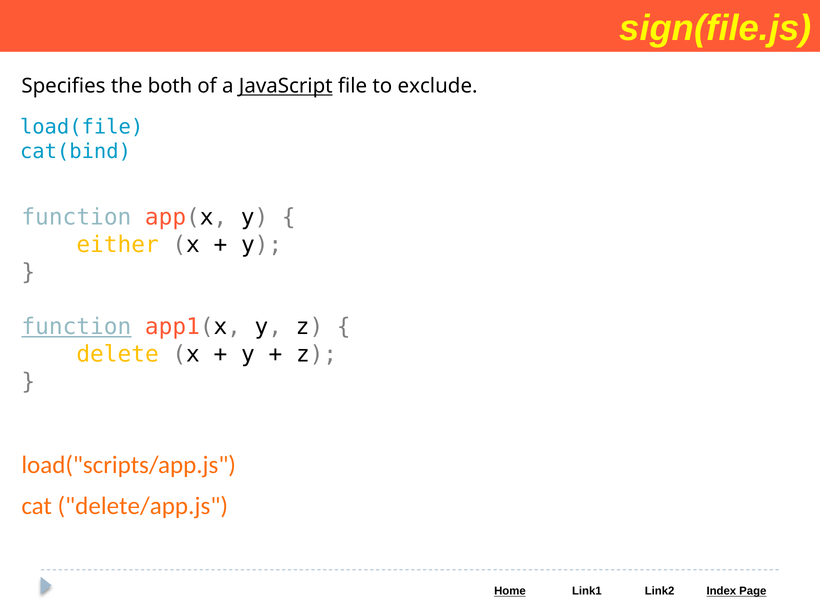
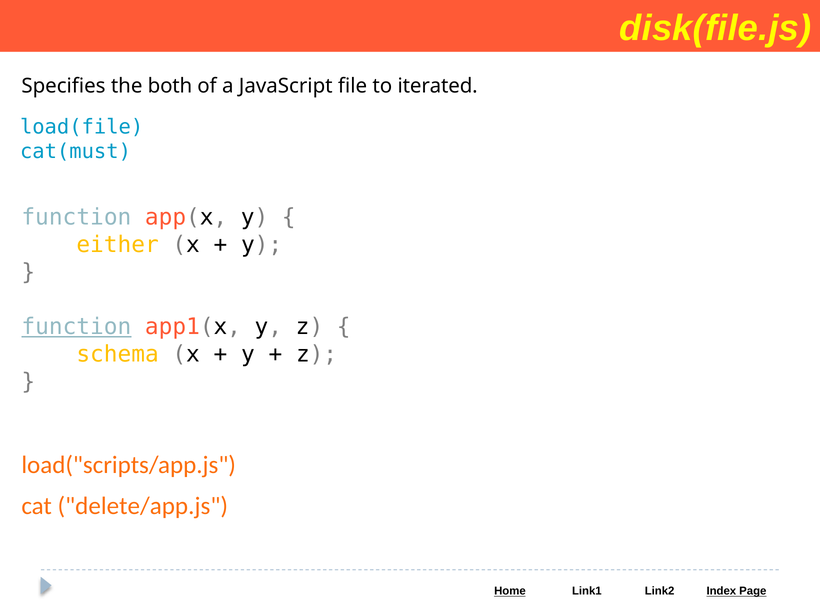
sign(file.js: sign(file.js -> disk(file.js (715, 28)
JavaScript underline: present -> none (286, 86)
exclude: exclude -> iterated (438, 86)
cat(bind: cat(bind -> cat(must (75, 152)
delete: delete -> schema (118, 354)
